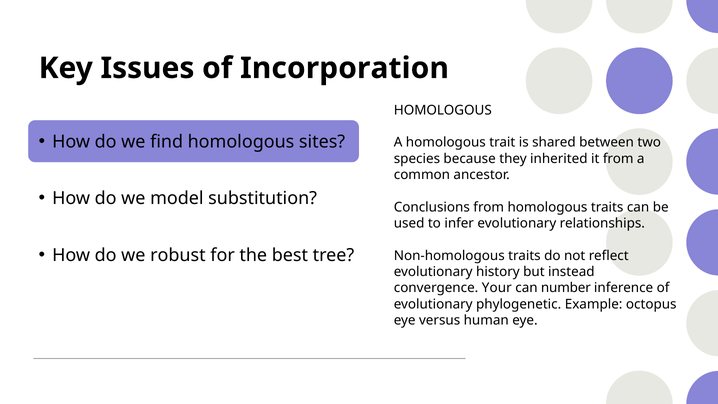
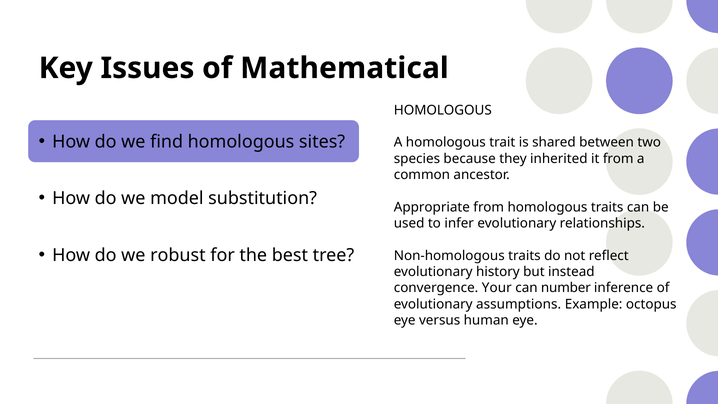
Incorporation: Incorporation -> Mathematical (345, 68)
Conclusions: Conclusions -> Appropriate (432, 207)
phylogenetic: phylogenetic -> assumptions (519, 304)
